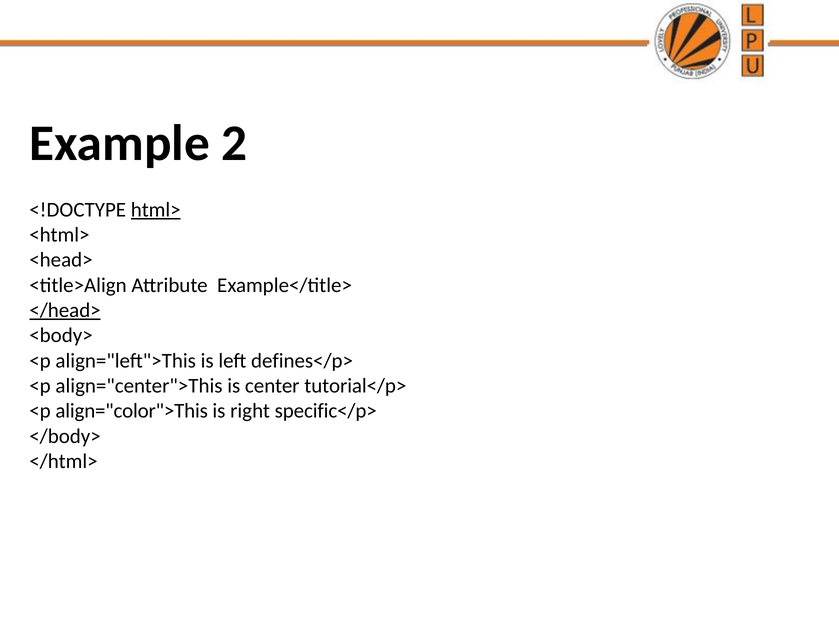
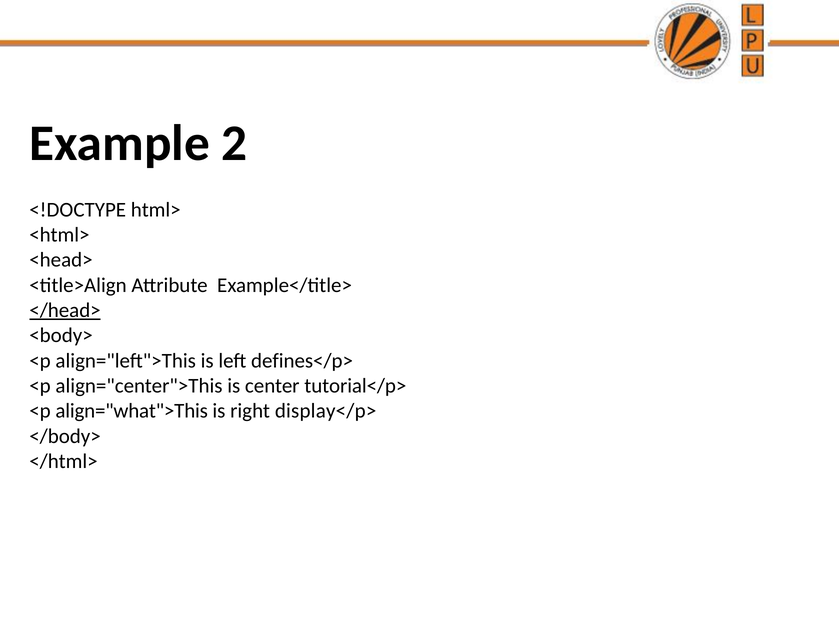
html> underline: present -> none (156, 210)
align="color">This: align="color">This -> align="what">This (132, 411)
specific</p>: specific</p> -> display</p> (326, 411)
